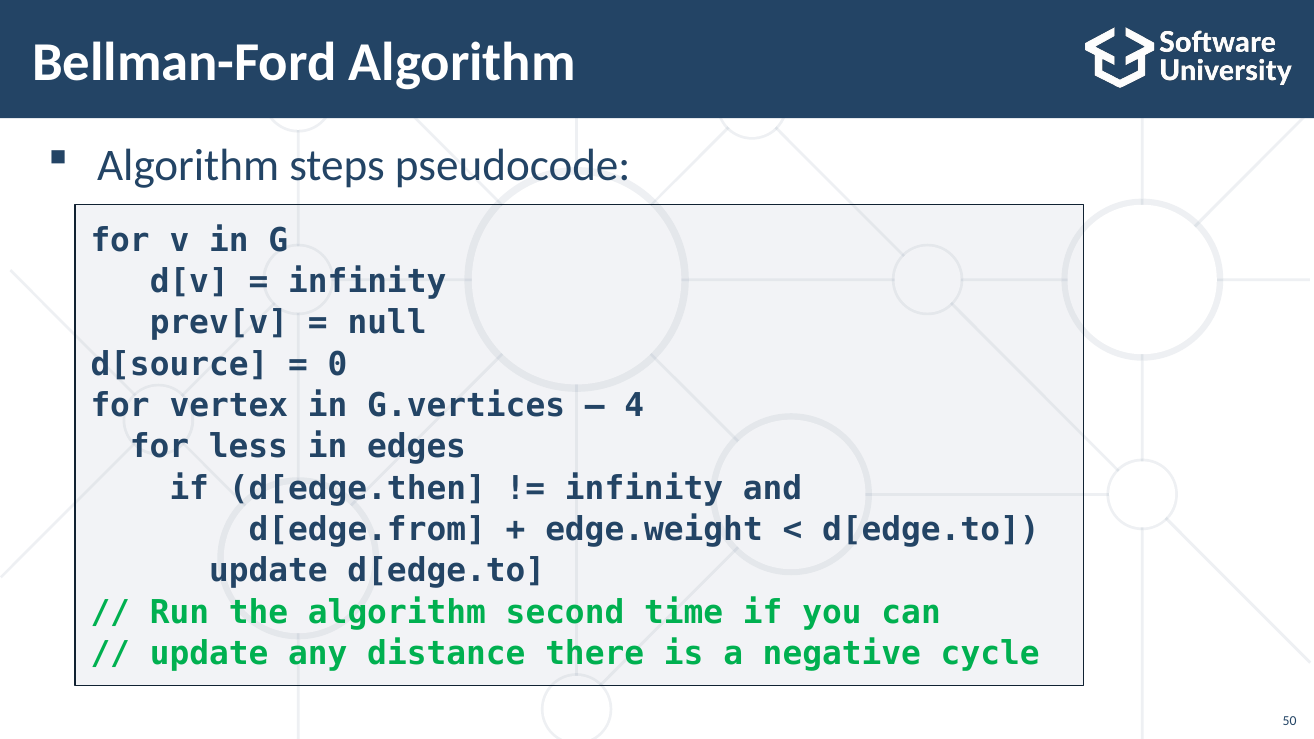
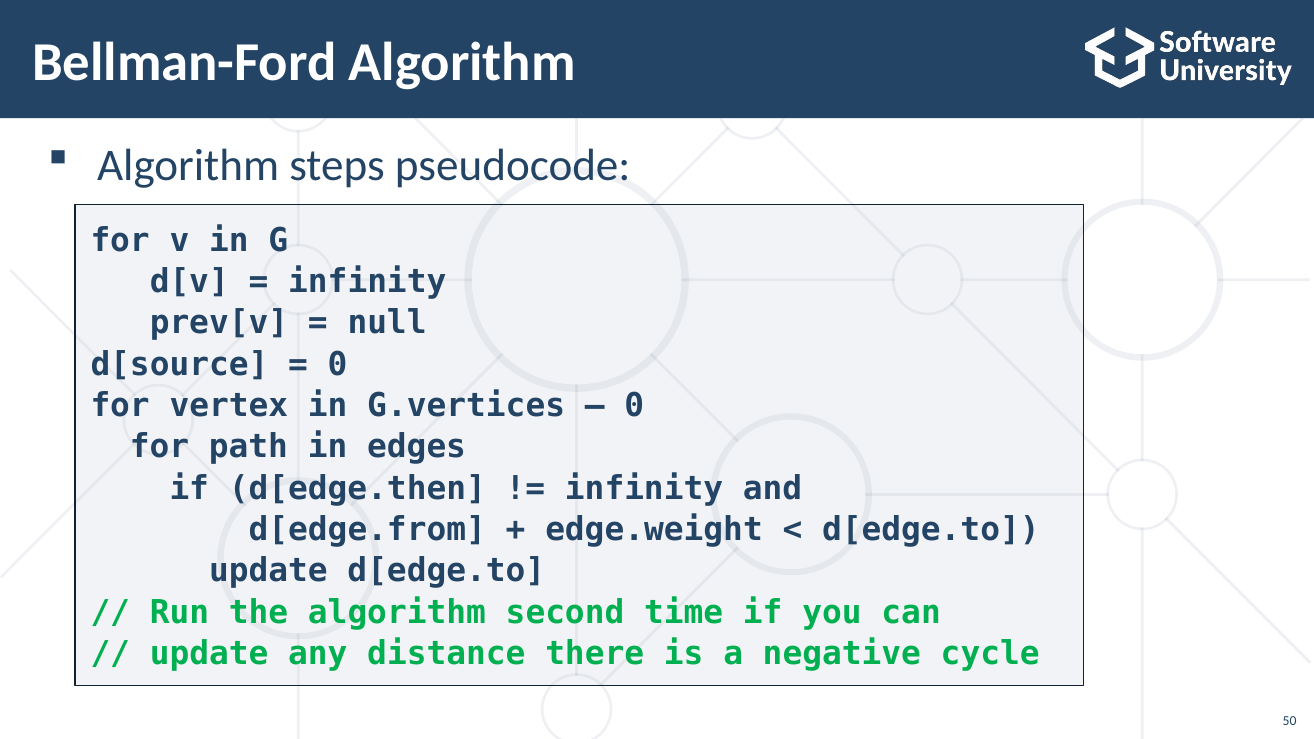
4: 4 -> 0 (634, 406)
less: less -> path (248, 447)
